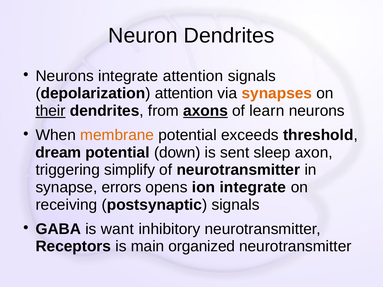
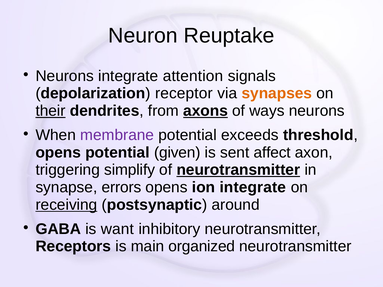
Neuron Dendrites: Dendrites -> Reuptake (229, 36)
depolarization attention: attention -> receptor (184, 94)
learn: learn -> ways (267, 111)
membrane colour: orange -> purple (117, 135)
dream: dream -> opens (58, 153)
down: down -> given (177, 153)
sleep: sleep -> affect (272, 153)
neurotransmitter underline: none -> present (238, 170)
receiving underline: none -> present (66, 205)
postsynaptic signals: signals -> around (236, 205)
